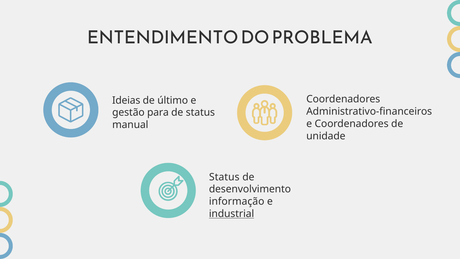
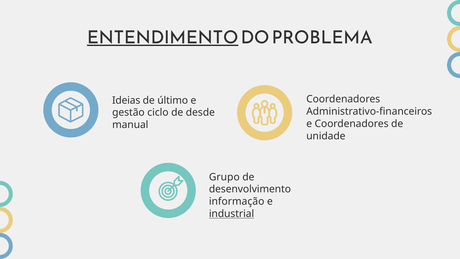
ENTENDIMENTO underline: none -> present (163, 38)
para: para -> ciclo (158, 112)
de status: status -> desde (200, 112)
Status: Status -> Grupo (224, 177)
